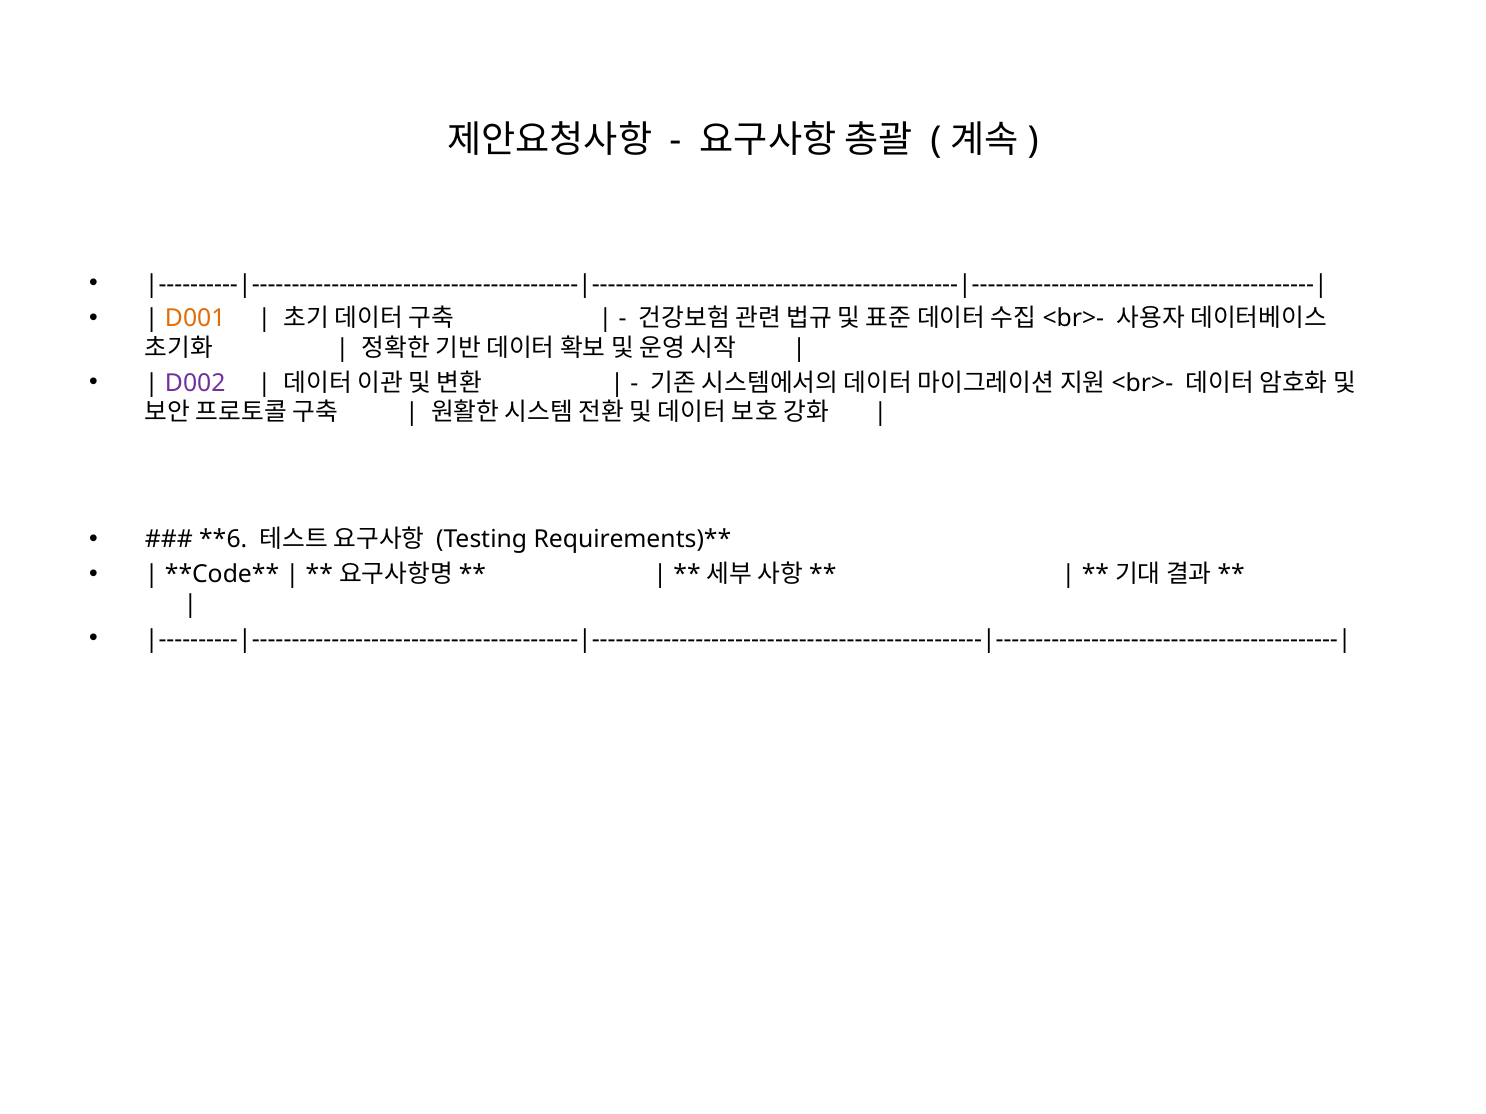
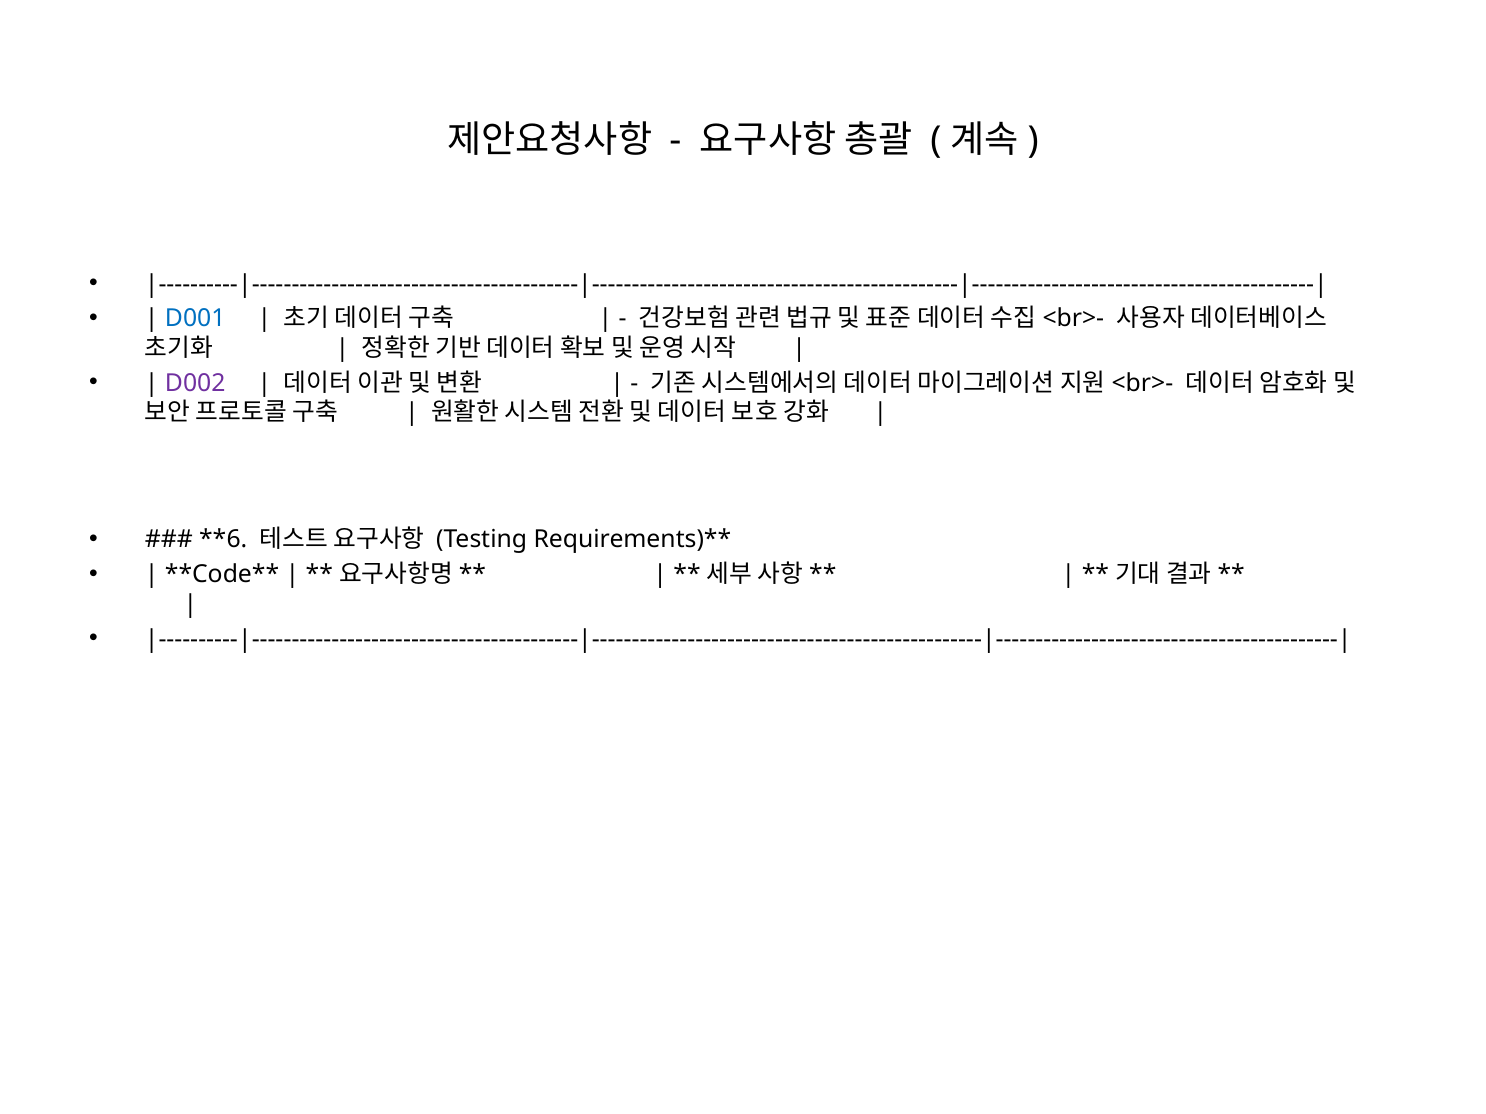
D001 colour: orange -> blue (195, 319)
